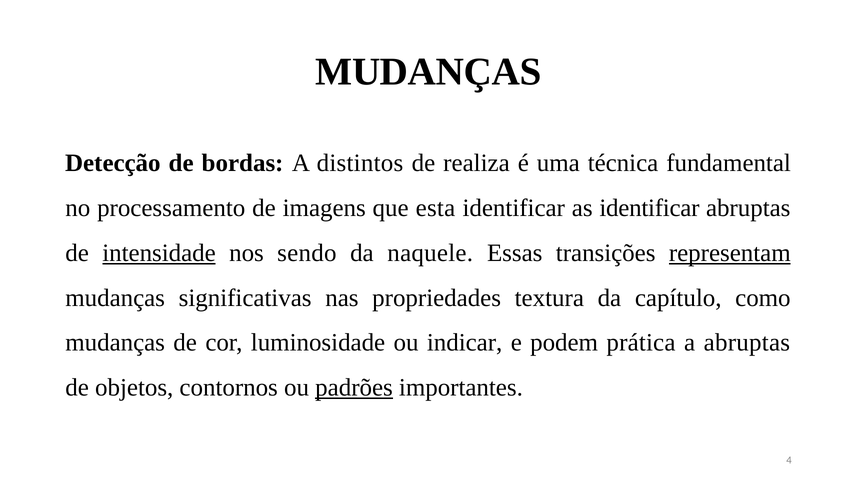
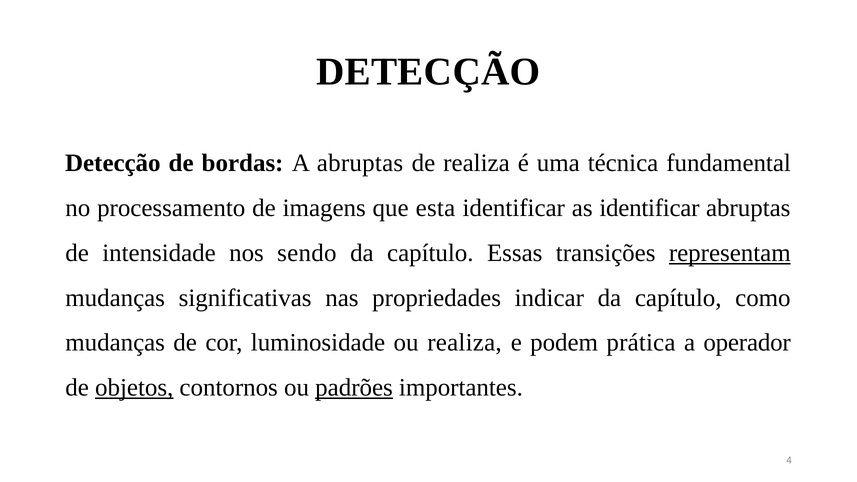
MUDANÇAS: MUDANÇAS -> DETECÇÃO (428, 72)
A distintos: distintos -> abruptas (360, 163)
intensidade underline: present -> none (159, 253)
naquele: naquele -> capítulo (430, 253)
textura: textura -> indicar (549, 298)
ou indicar: indicar -> realiza (464, 343)
a abruptas: abruptas -> operador (747, 343)
objetos underline: none -> present (134, 388)
